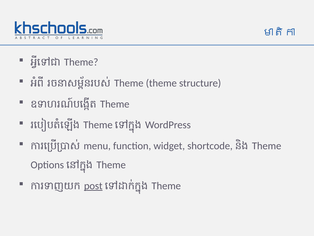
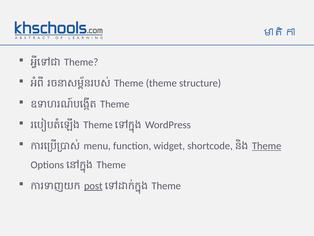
Theme underline: none -> present (267, 146)
